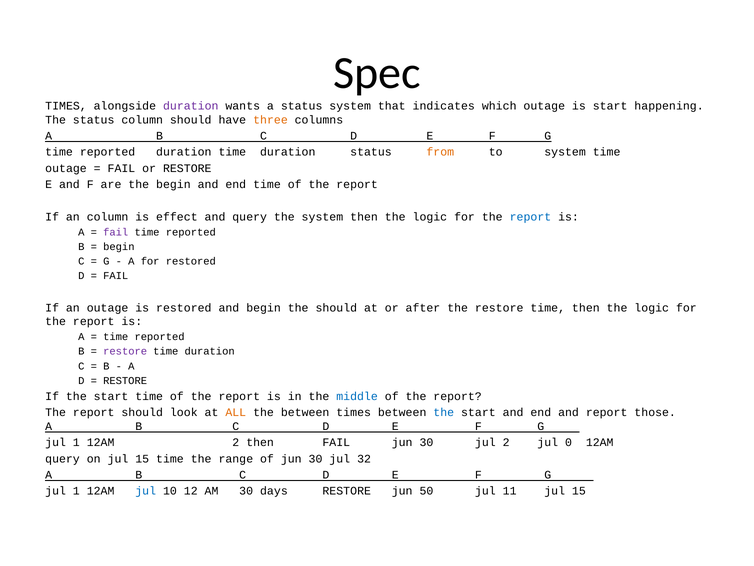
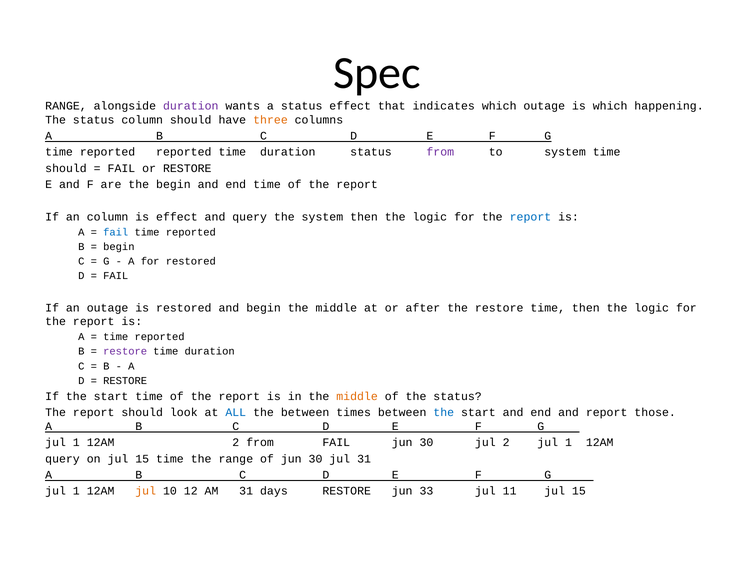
TIMES: TIMES -> RANGE (66, 106)
status system: system -> effect (350, 106)
is start: start -> which (610, 106)
reported duration: duration -> reported (184, 152)
from colour: orange -> purple (440, 152)
outage: outage -> should (66, 168)
fail colour: purple -> blue (116, 232)
should: should -> middle (336, 307)
middle colour: blue -> orange (357, 396)
report: report -> status (458, 396)
ALL colour: orange -> blue (236, 412)
2 then: then -> from (260, 442)
2 jul 0: 0 -> 1 (568, 442)
jul 32: 32 -> 31 (364, 458)
jul colour: blue -> orange (146, 491)
AM 30: 30 -> 31 (246, 491)
50: 50 -> 33 (426, 491)
